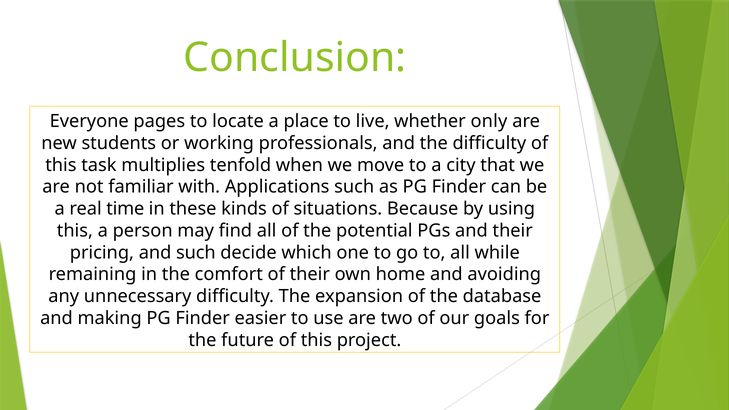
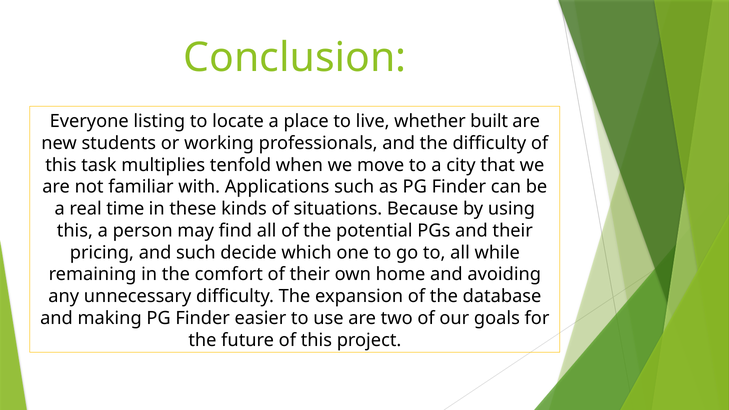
pages: pages -> listing (159, 121)
only: only -> built (489, 121)
